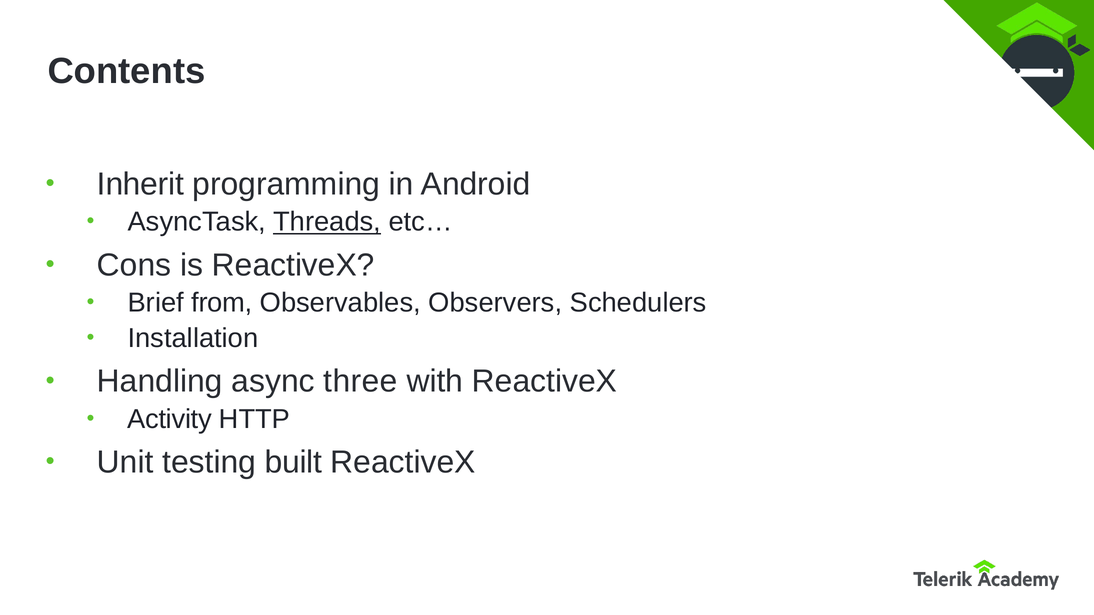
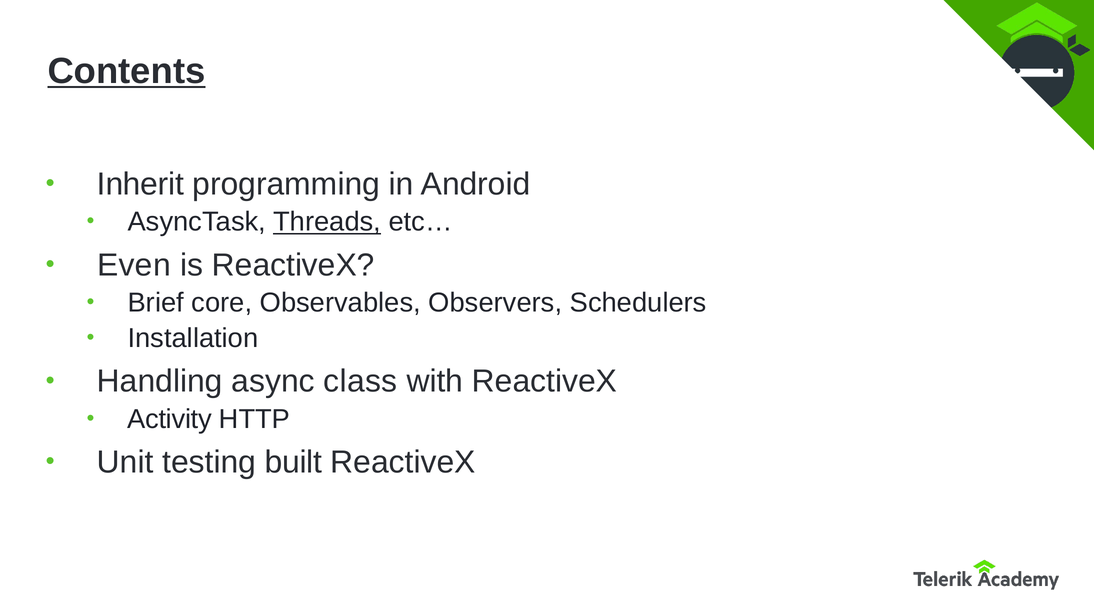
Contents underline: none -> present (126, 71)
Cons: Cons -> Even (134, 265)
from: from -> core (222, 303)
three: three -> class (360, 382)
